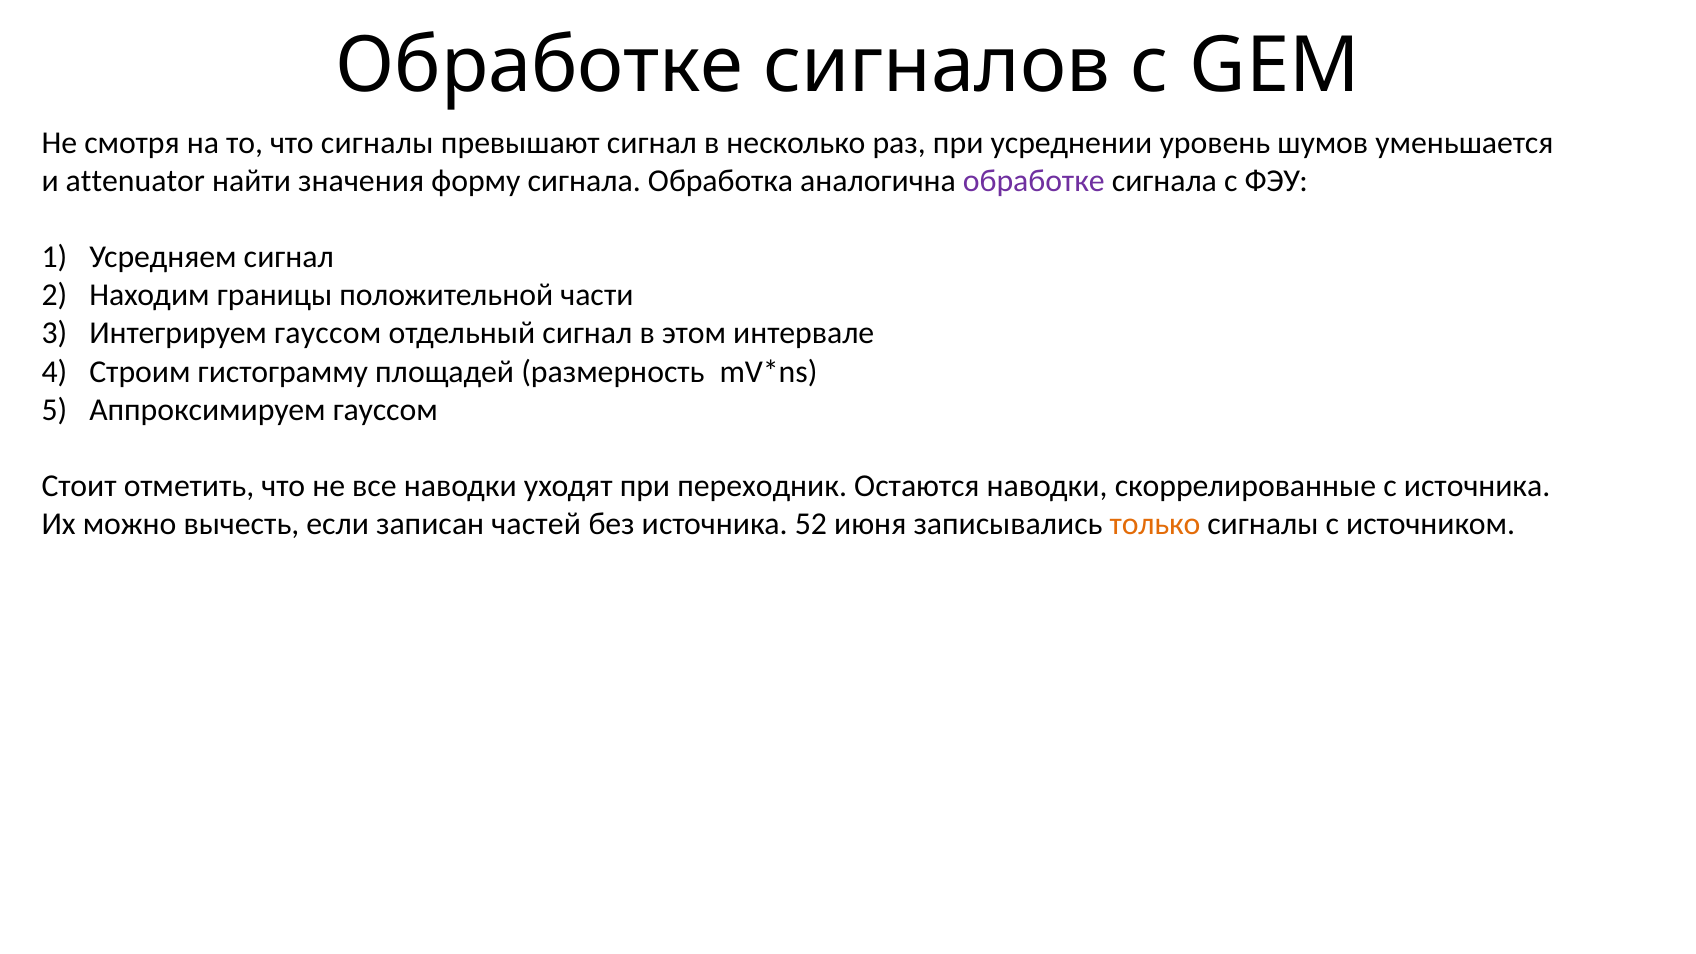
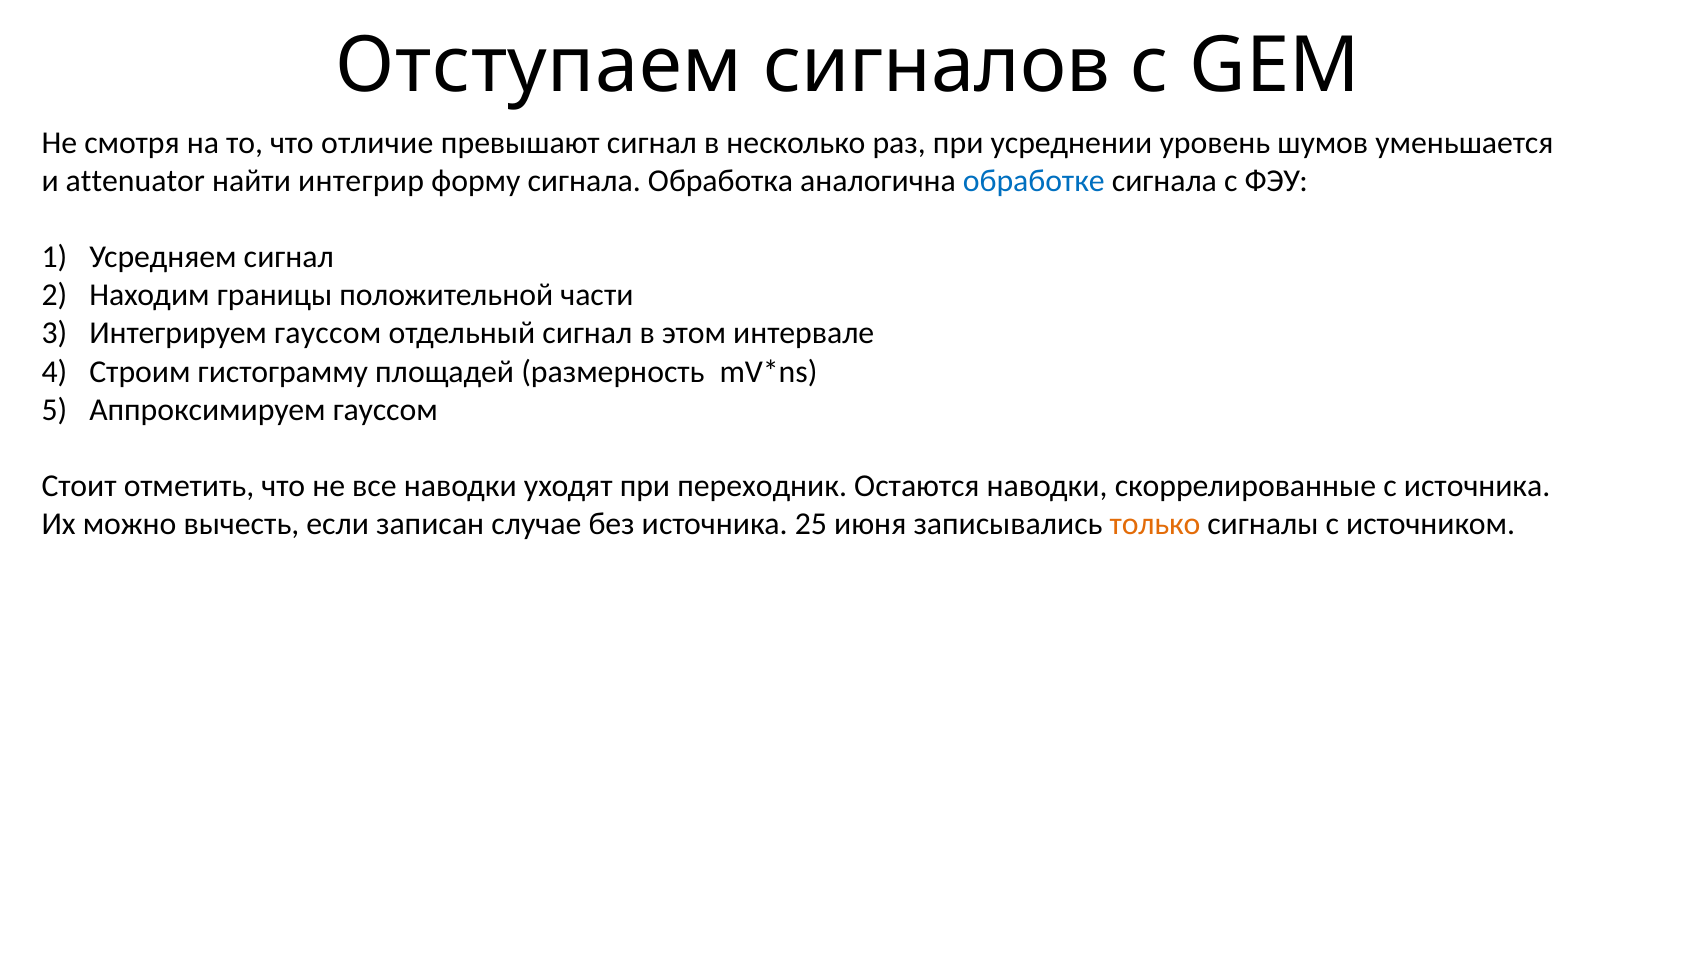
Обработке: Обработке -> Отступаем (539, 65)
что сигналы: сигналы -> отличие (377, 143)
значения: значения -> интегрир (361, 181)
обработке colour: purple -> blue (1034, 181)
частей: частей -> случае (536, 524)
52: 52 -> 25 (811, 524)
